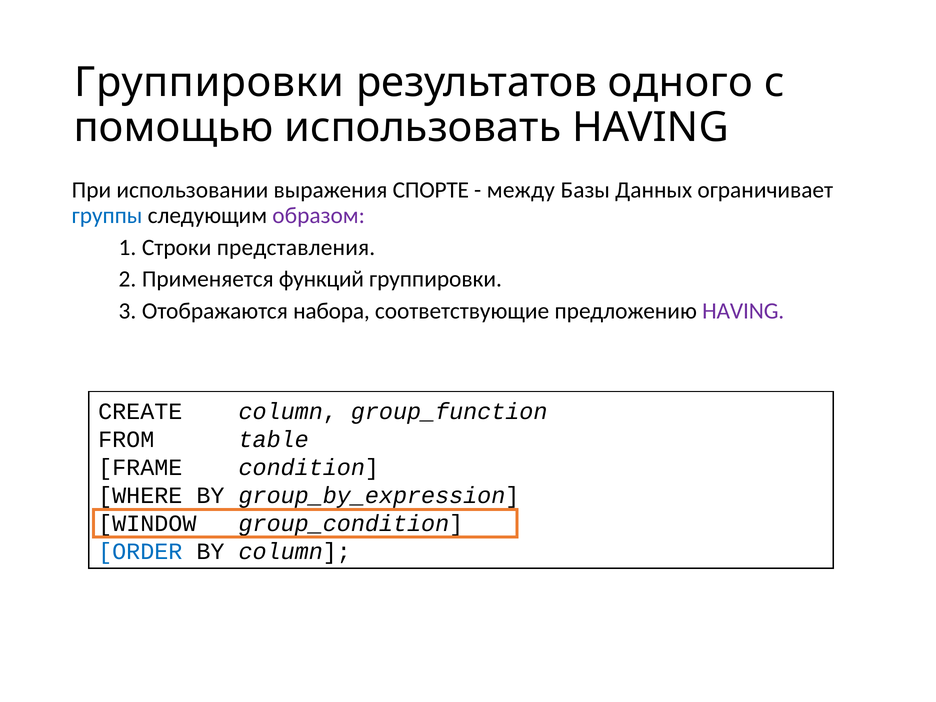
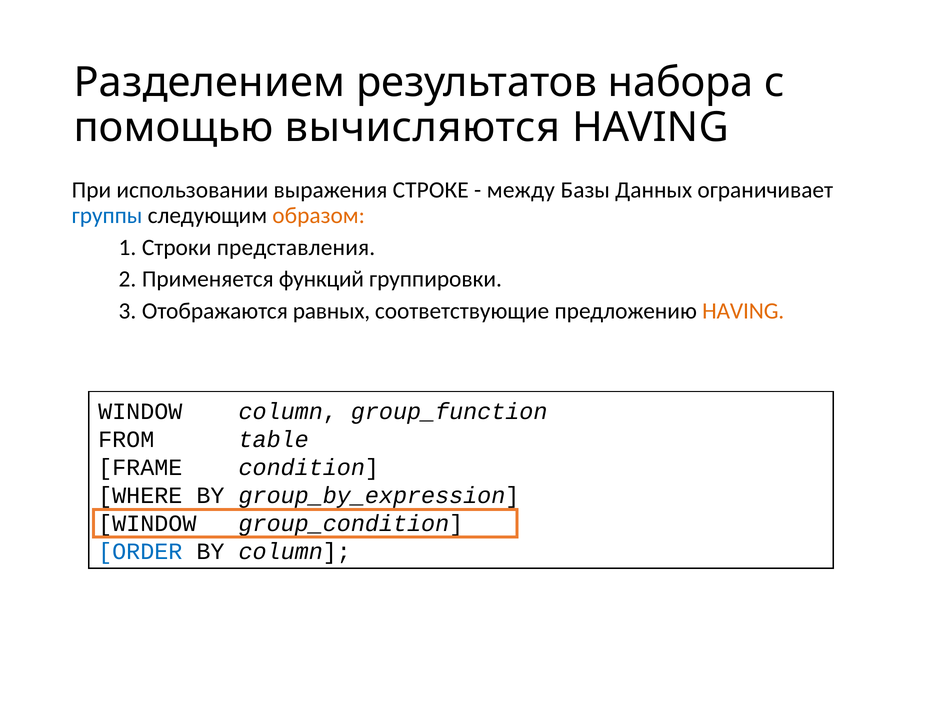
Группировки: Группировки -> Разделением (209, 82)
одного: одного -> набора (681, 82)
использовать: использовать -> вычисляются (423, 127)
СПОРТЕ: СПОРТЕ -> СТРОКЕ (431, 190)
образом colour: purple -> orange (319, 216)
набора: набора -> равных (331, 311)
HAVING colour: purple -> orange (743, 311)
CREATE: CREATE -> WINDOW (140, 411)
